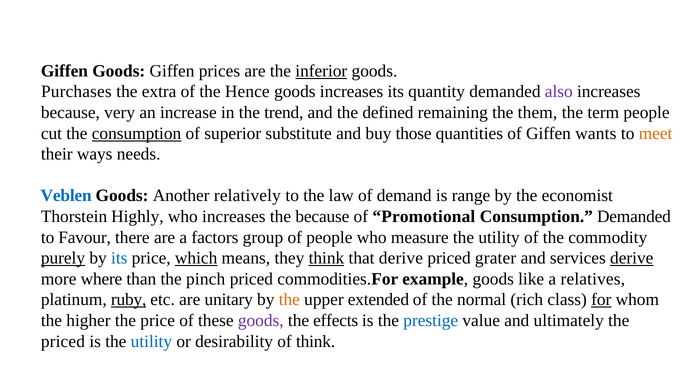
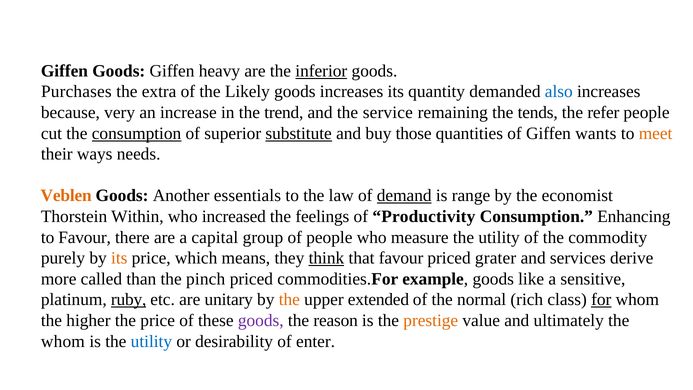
prices: prices -> heavy (219, 71)
Hence: Hence -> Likely (247, 92)
also colour: purple -> blue (559, 92)
defined: defined -> service (388, 112)
them: them -> tends (538, 112)
term: term -> refer (603, 112)
substitute underline: none -> present (299, 133)
Veblen colour: blue -> orange (66, 196)
relatively: relatively -> essentials (247, 196)
demand underline: none -> present (404, 196)
Highly: Highly -> Within (137, 216)
who increases: increases -> increased (234, 216)
the because: because -> feelings (322, 216)
Promotional: Promotional -> Productivity (424, 216)
Consumption Demanded: Demanded -> Enhancing (634, 216)
factors: factors -> capital (215, 237)
purely underline: present -> none (63, 258)
its colour: blue -> orange (119, 258)
which underline: present -> none (196, 258)
that derive: derive -> favour (401, 258)
derive underline: present -> none (632, 258)
where: where -> called (101, 279)
relatives: relatives -> sensitive (593, 279)
effects: effects -> reason (336, 320)
prestige colour: blue -> orange (431, 320)
priced: priced -> whom (63, 341)
of think: think -> enter (316, 341)
